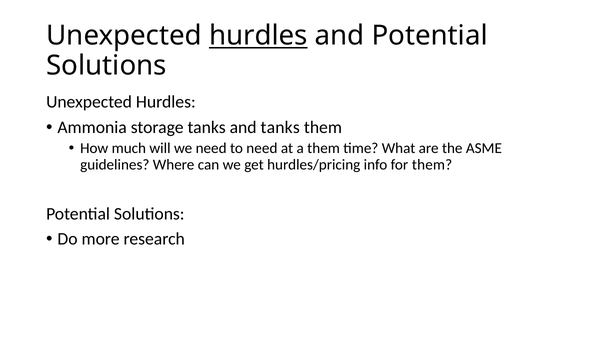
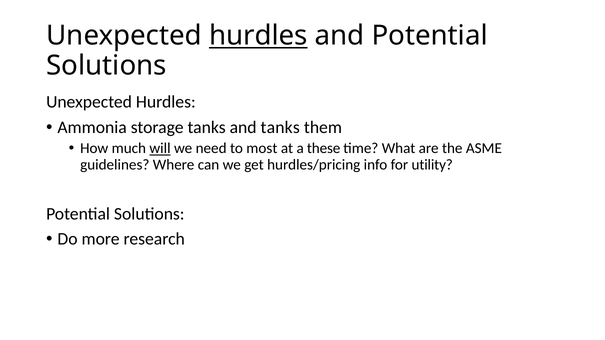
will underline: none -> present (160, 148)
to need: need -> most (262, 148)
a them: them -> these (324, 148)
for them: them -> utility (432, 165)
